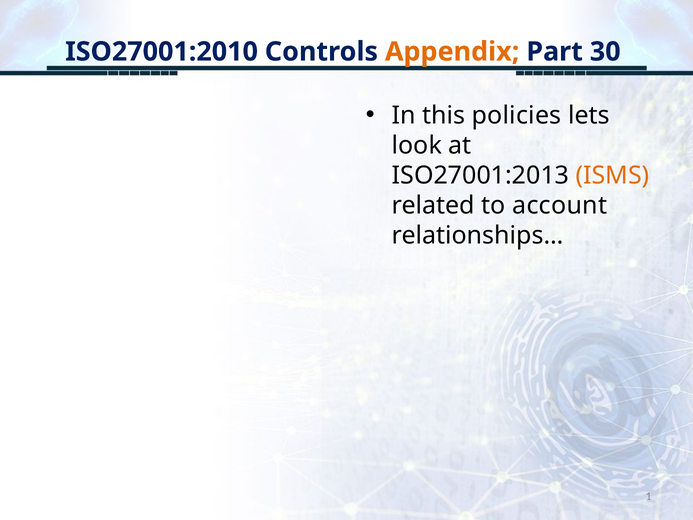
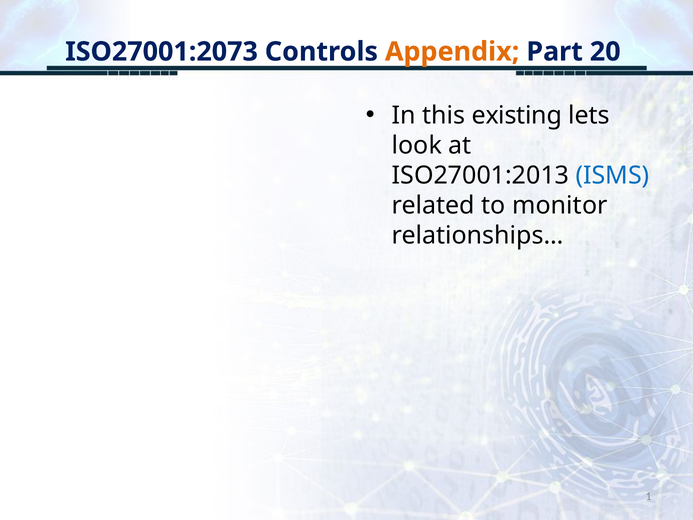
ISO27001:2010: ISO27001:2010 -> ISO27001:2073 (162, 52)
30: 30 -> 20 (605, 52)
policies: policies -> existing (517, 115)
ISMS colour: orange -> blue (613, 175)
account: account -> monitor (560, 205)
